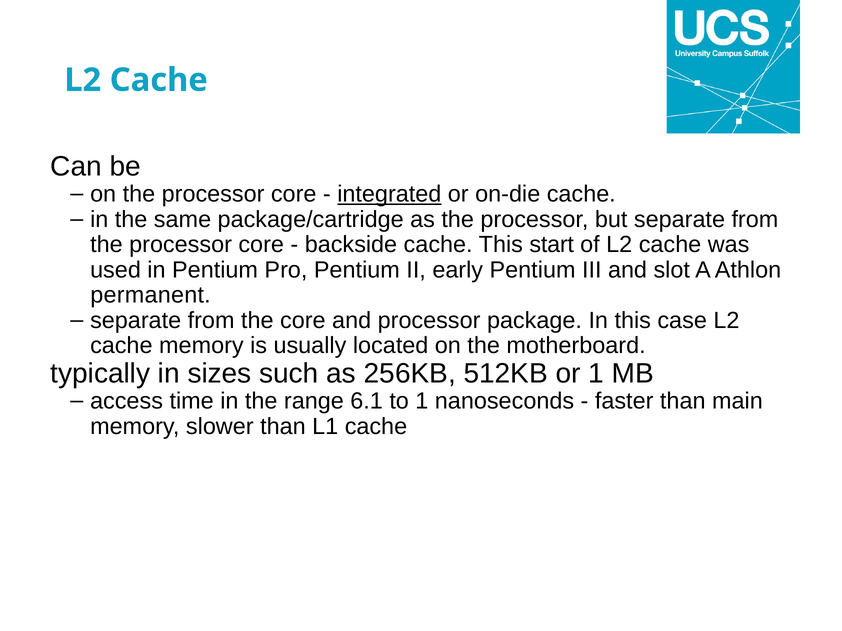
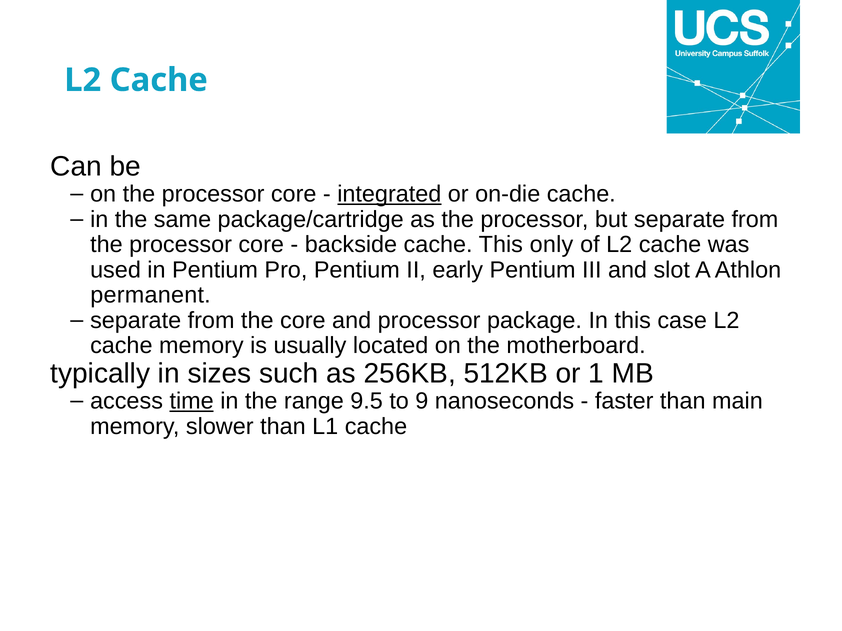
start: start -> only (551, 245)
time underline: none -> present (192, 401)
6.1: 6.1 -> 9.5 (367, 401)
to 1: 1 -> 9 (422, 401)
